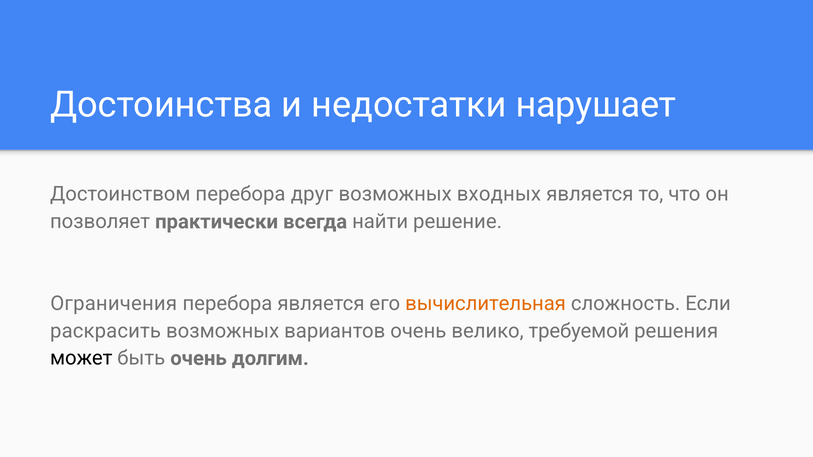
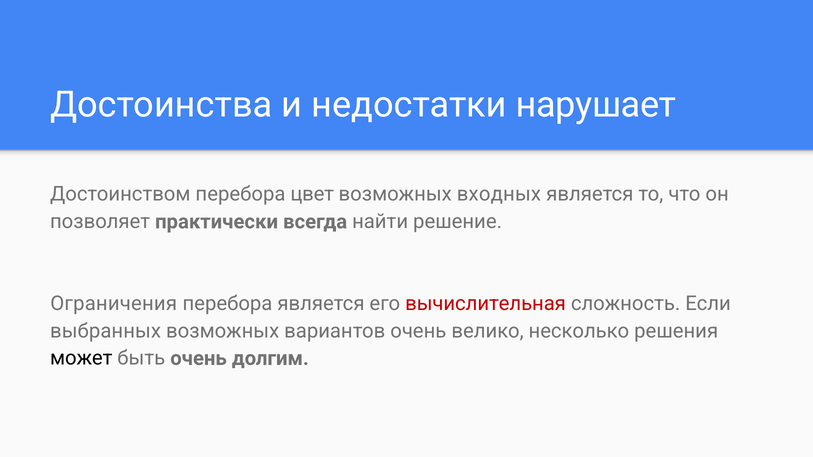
друг: друг -> цвет (312, 194)
вычислительная colour: orange -> red (486, 304)
раскрасить: раскрасить -> выбранных (106, 331)
требуемой: требуемой -> несколько (579, 331)
